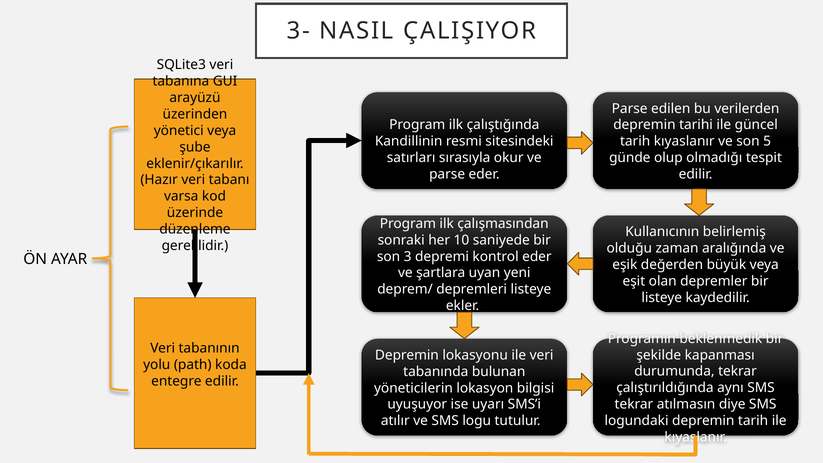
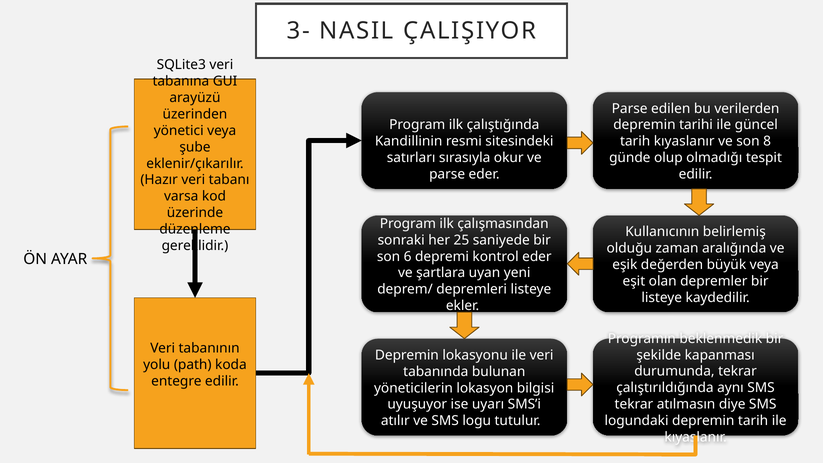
5: 5 -> 8 (767, 141)
10: 10 -> 25 (461, 240)
3: 3 -> 6 (408, 256)
